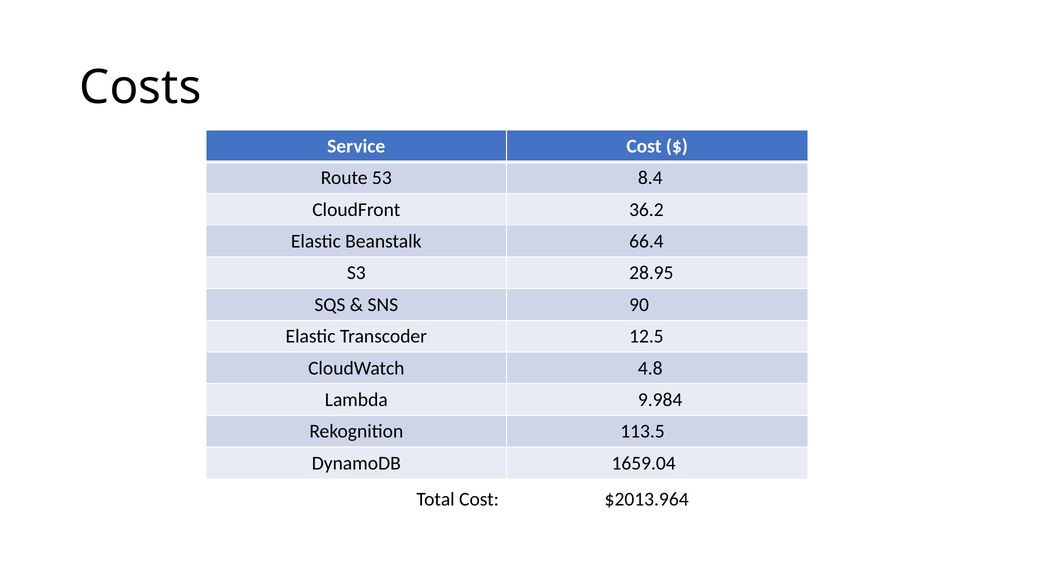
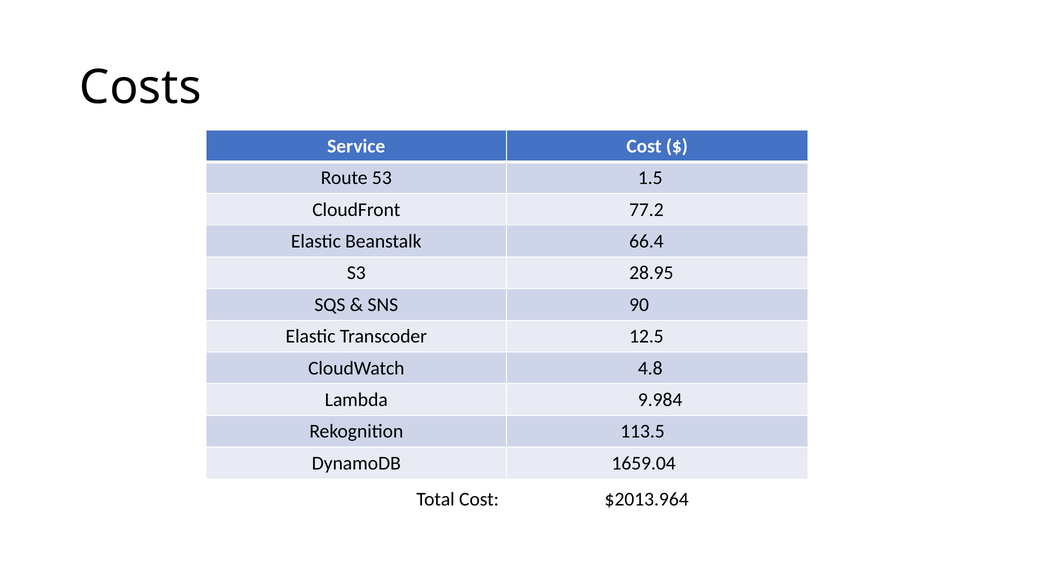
8.4: 8.4 -> 1.5 (650, 178)
36.2: 36.2 -> 77.2 (646, 210)
